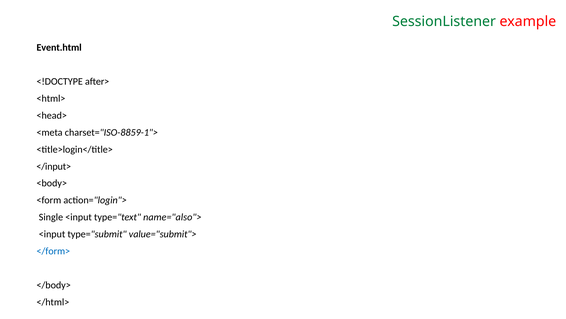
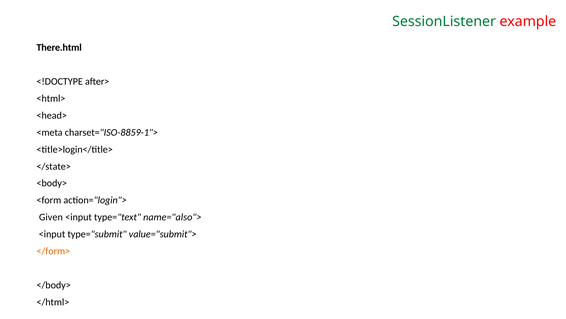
Event.html: Event.html -> There.html (59, 48)
</input>: </input> -> </state> (54, 166)
Single: Single -> Given (51, 217)
</form> colour: blue -> orange (53, 251)
